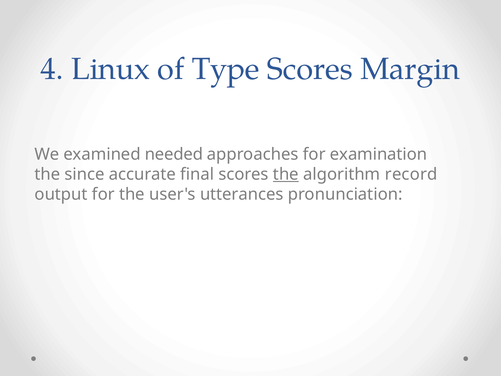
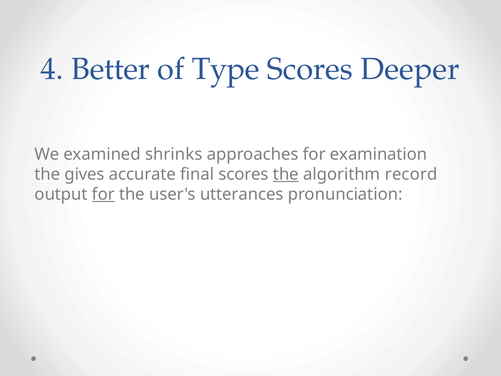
Linux: Linux -> Better (111, 69)
Margin: Margin -> Deeper (410, 69)
needed: needed -> shrinks (174, 154)
since: since -> gives (85, 174)
for underline: none -> present (103, 194)
